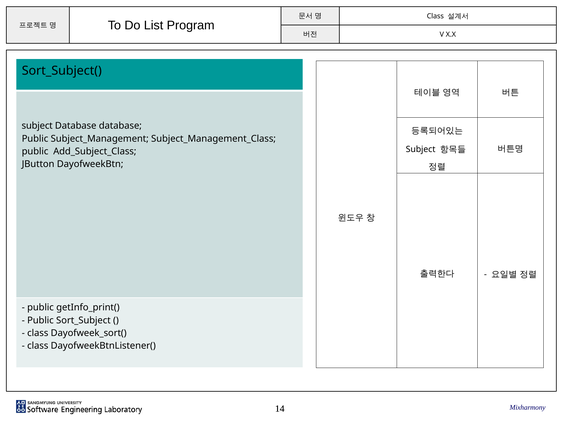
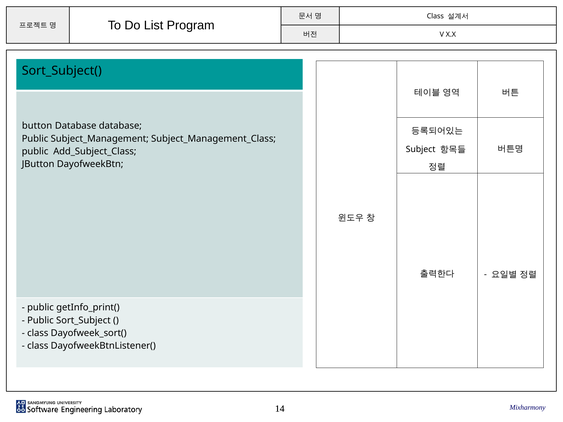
subject: subject -> button (37, 126)
